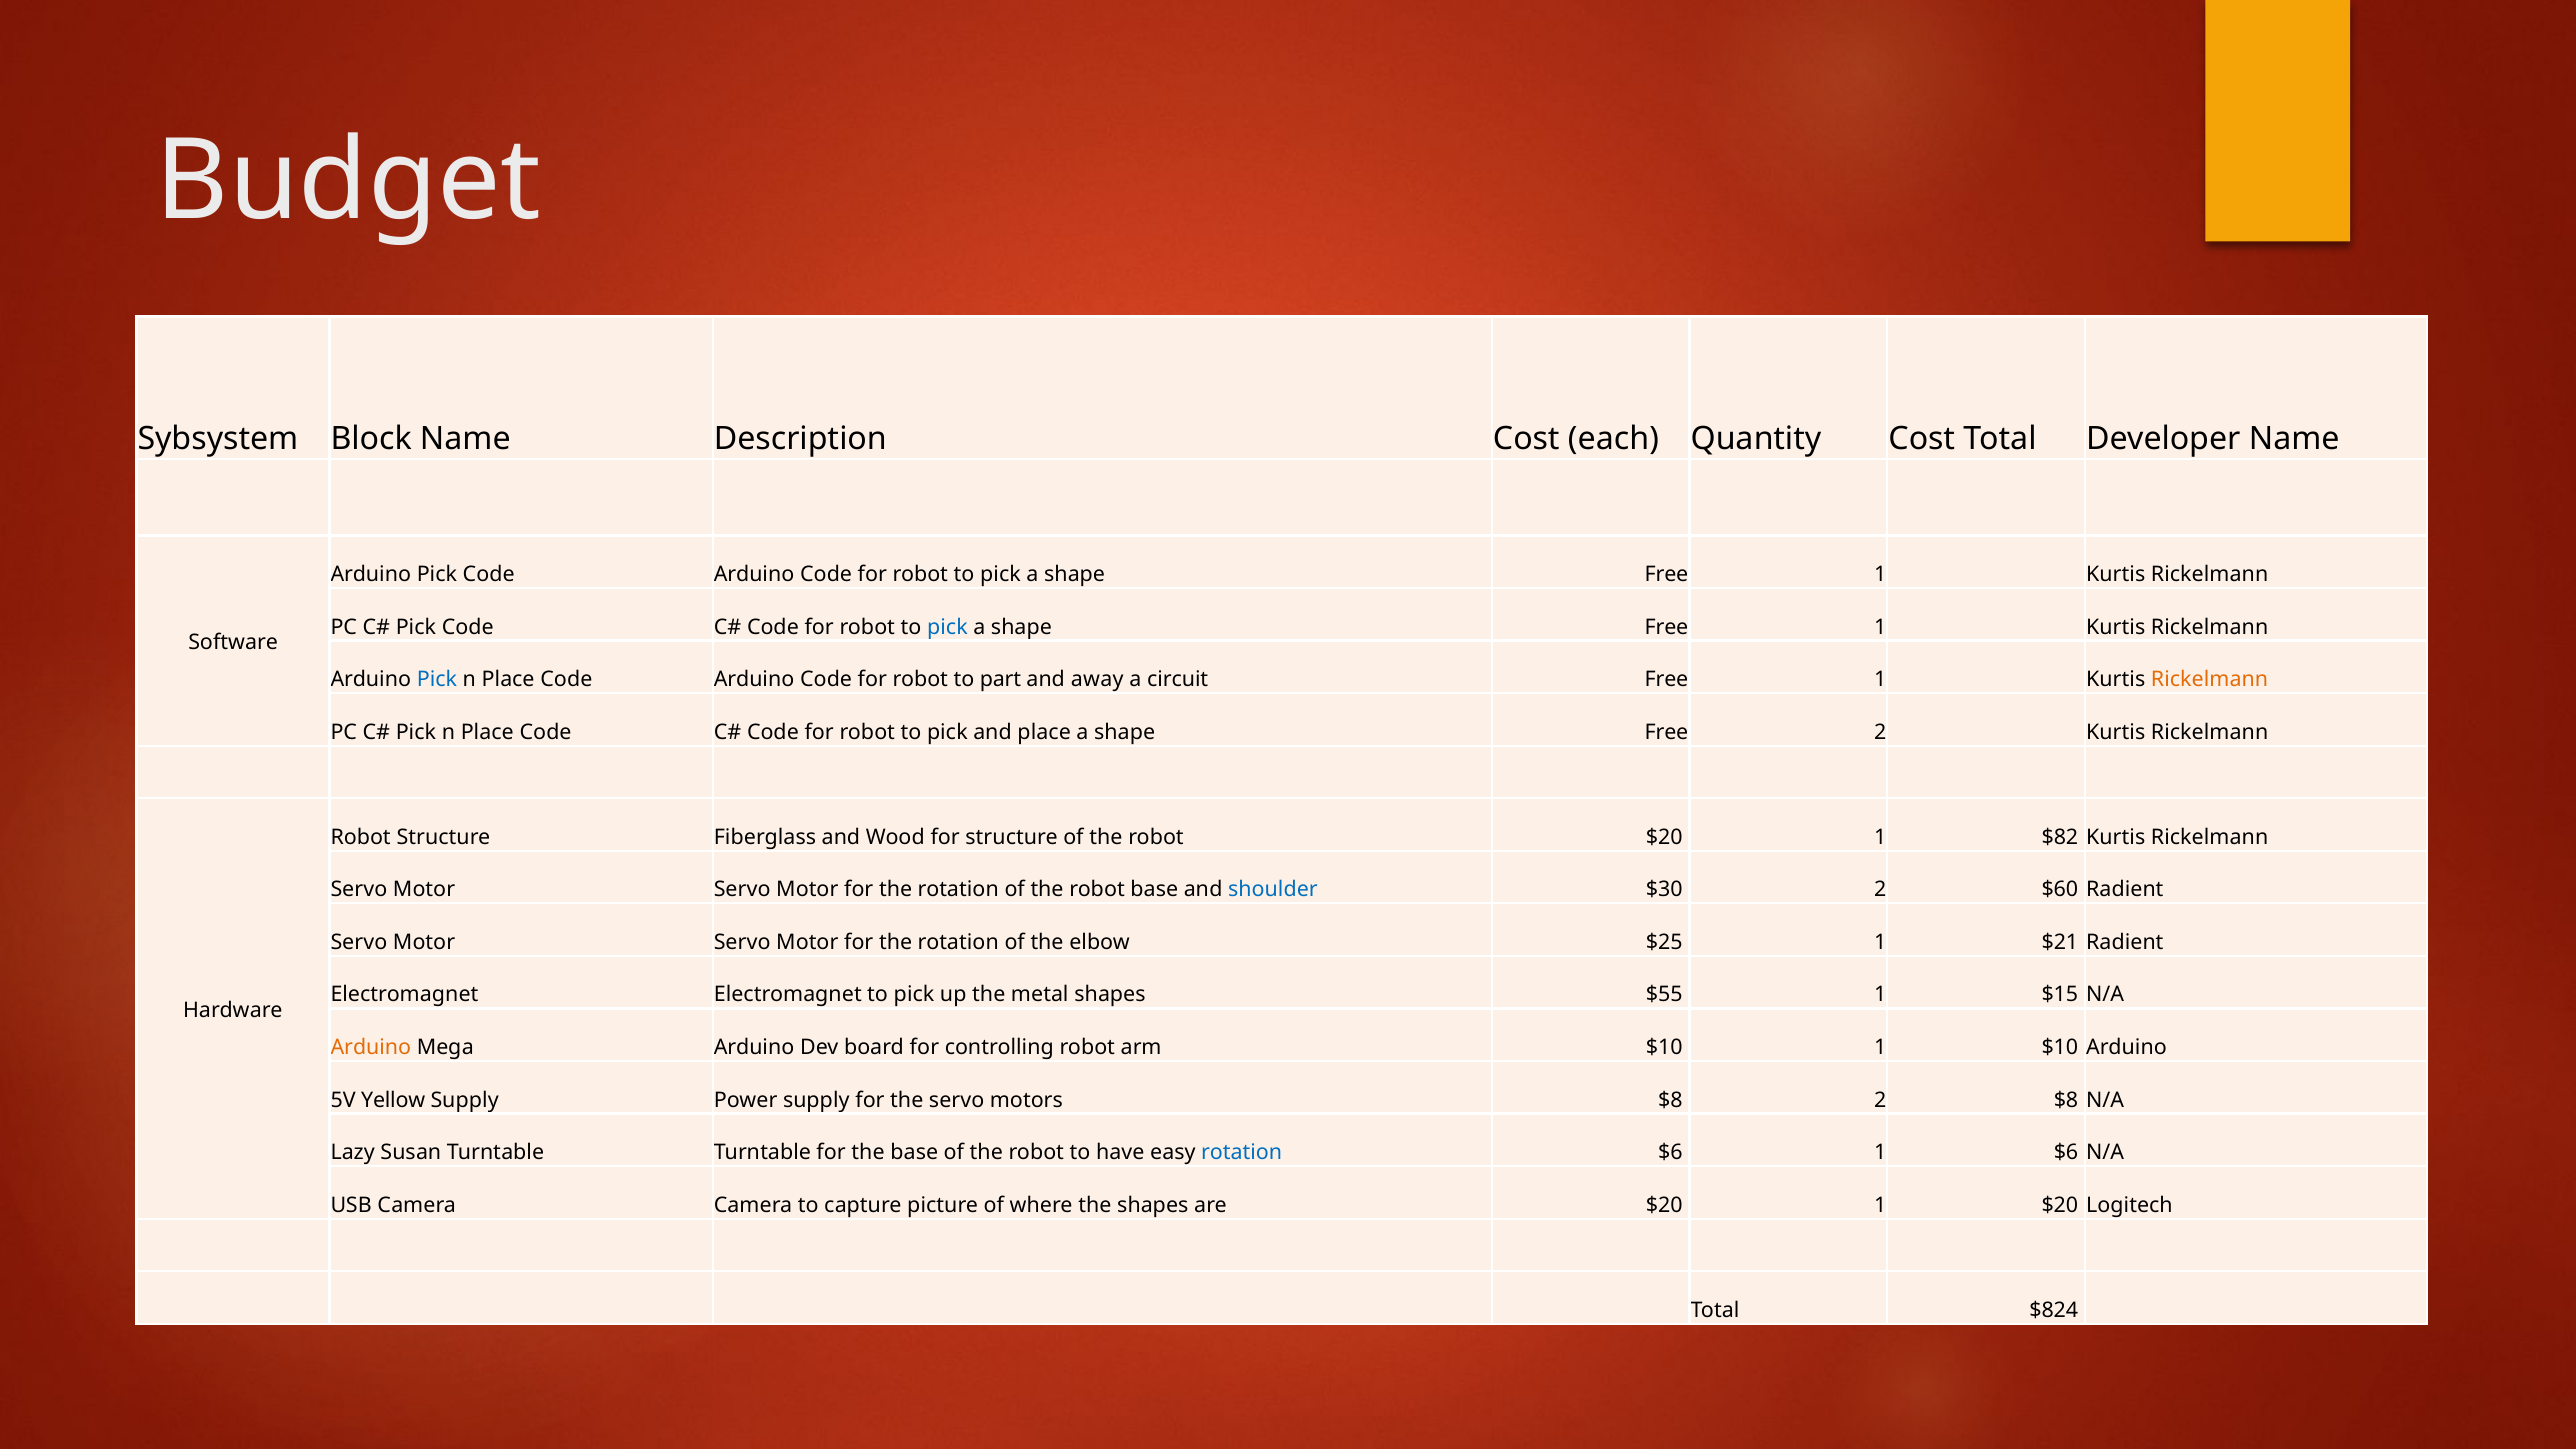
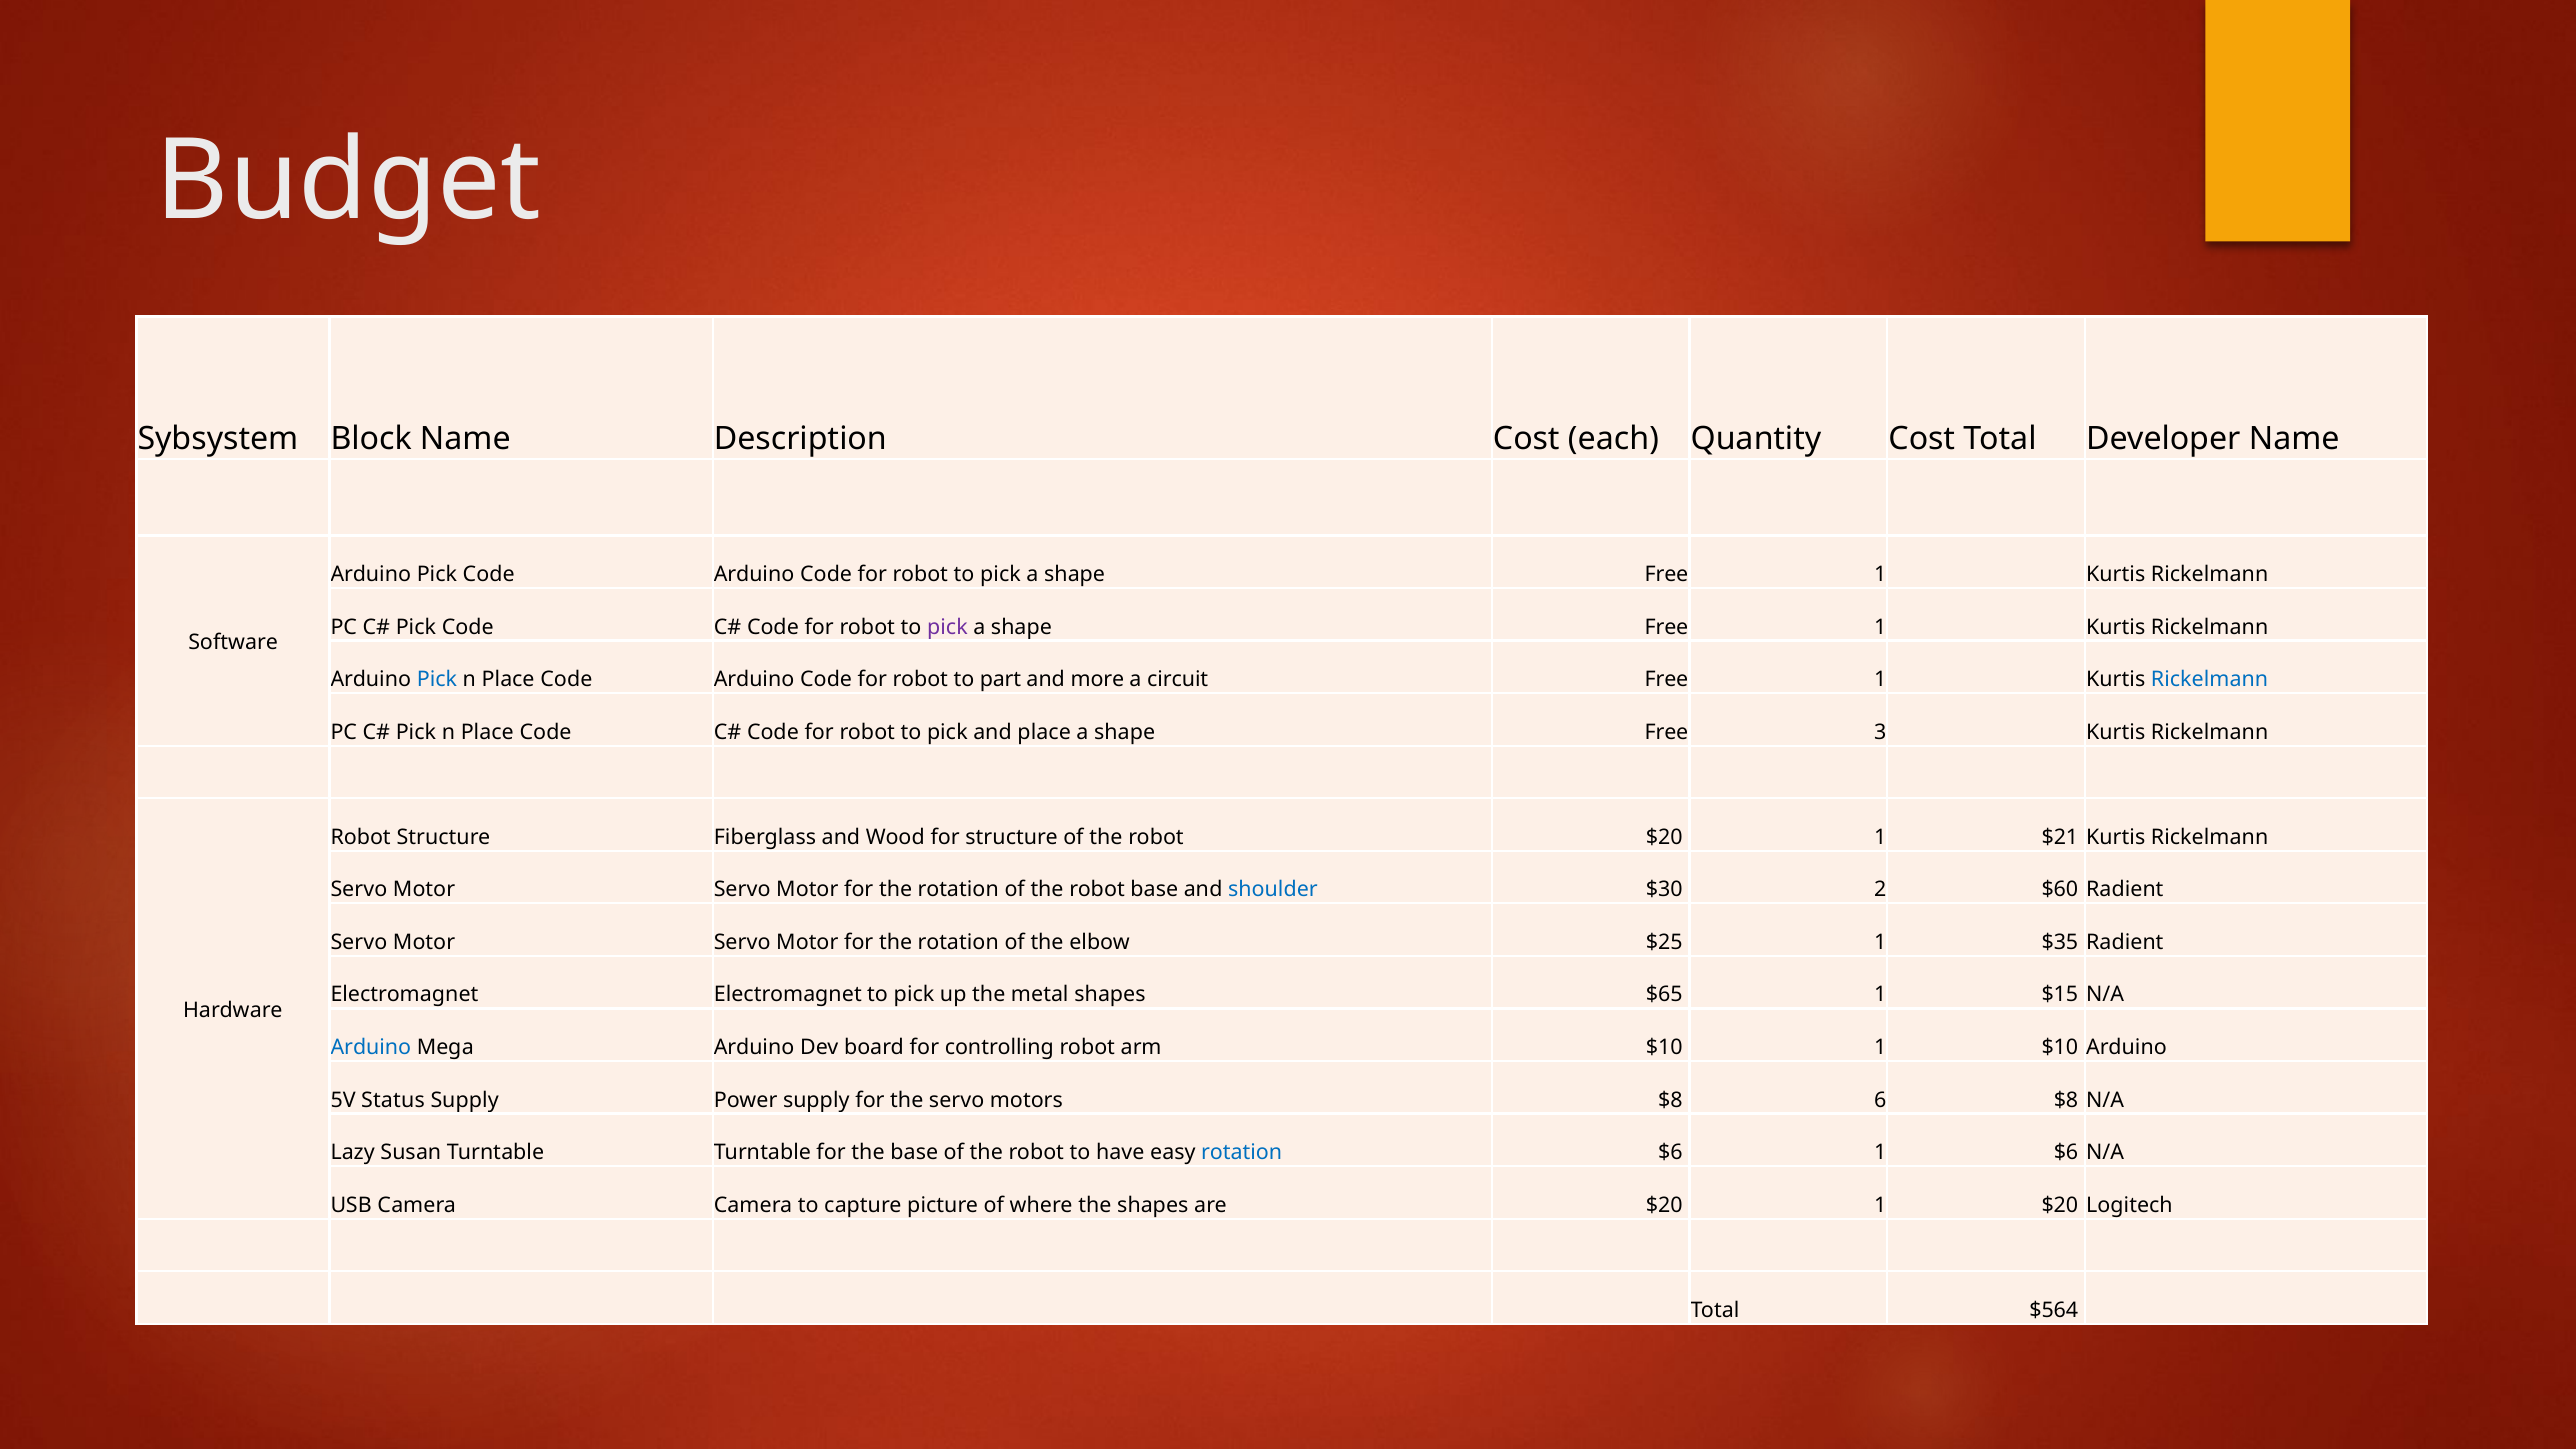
pick colour: blue -> purple (947, 627)
away: away -> more (1097, 680)
Rickelmann colour: orange -> blue (2210, 680)
Free 2: 2 -> 3 (1880, 732)
$82: $82 -> $21 (2060, 837)
$21: $21 -> $35 (2060, 942)
$55: $55 -> $65 (1664, 995)
Arduino colour: orange -> blue (371, 1047)
Yellow: Yellow -> Status (393, 1100)
$8 2: 2 -> 6 (1880, 1100)
$824: $824 -> $564 (2054, 1310)
